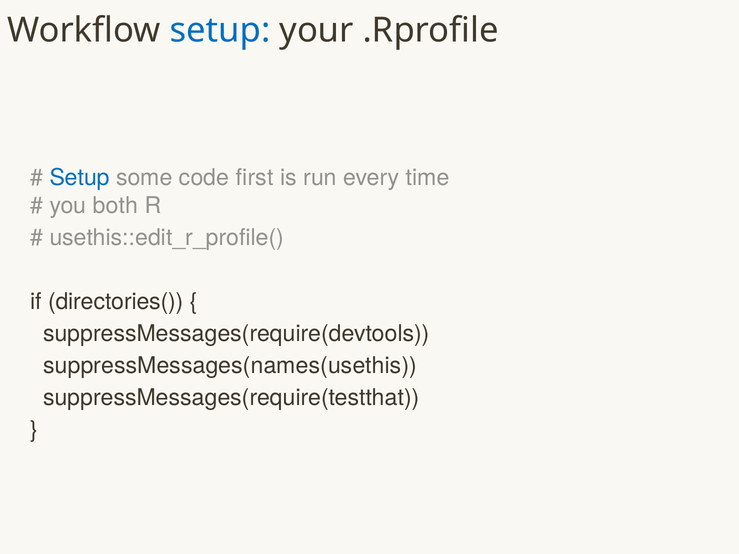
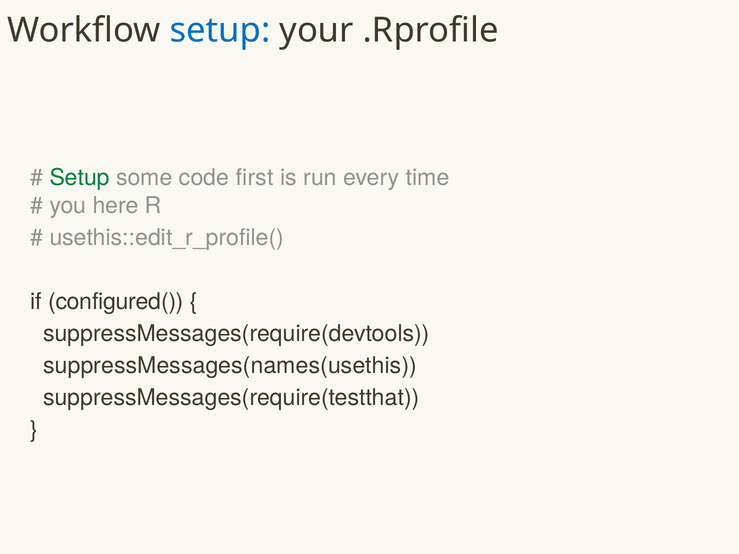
Setup colour: blue -> green (80, 178)
both: both -> here (116, 206)
directories(: directories( -> configured( (116, 302)
